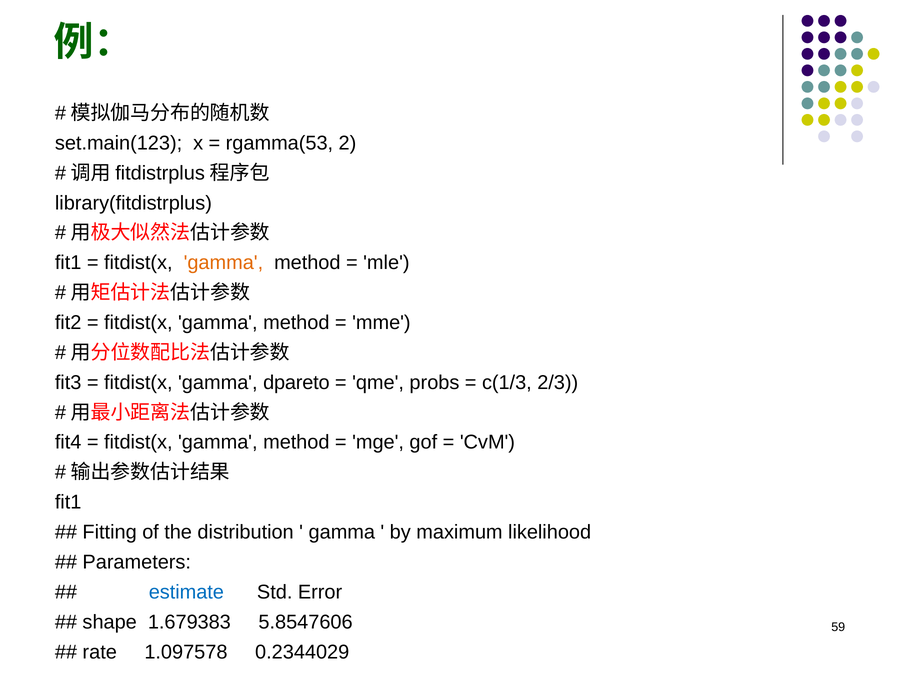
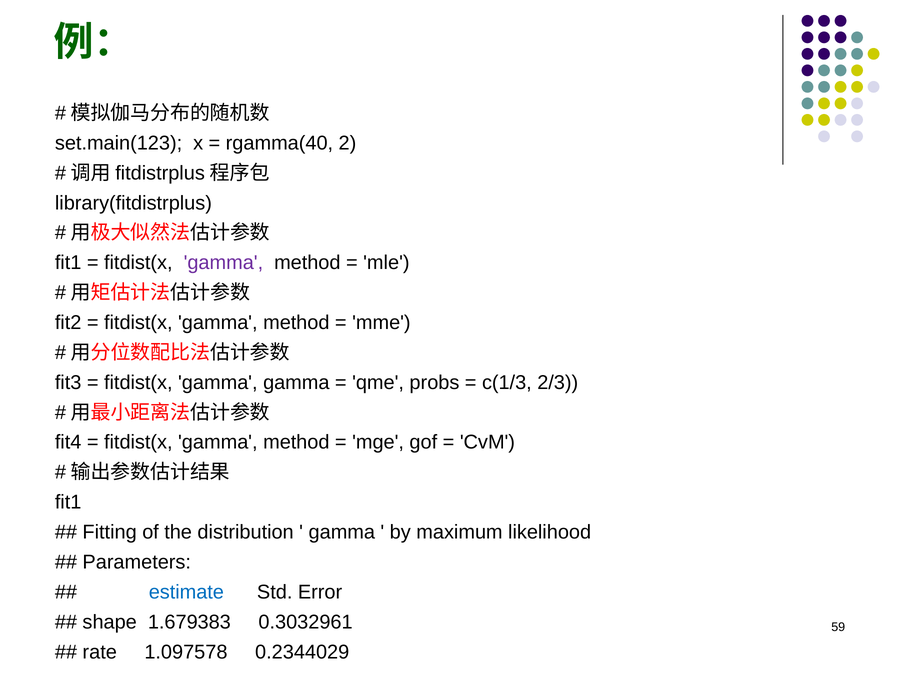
rgamma(53: rgamma(53 -> rgamma(40 (279, 143)
gamma colour: orange -> purple (223, 263)
gamma dpareto: dpareto -> gamma (296, 383)
5.8547606: 5.8547606 -> 0.3032961 (306, 622)
